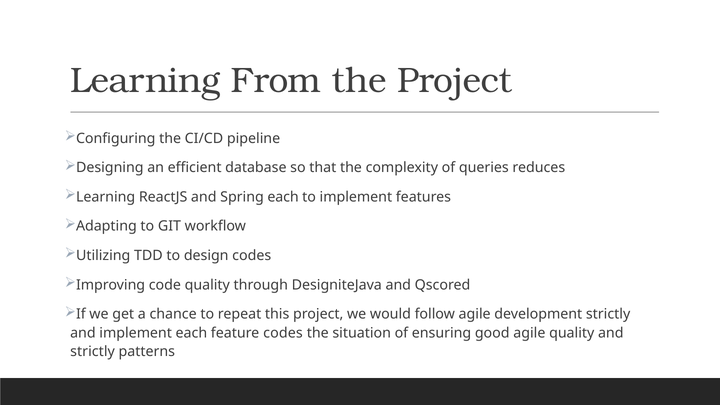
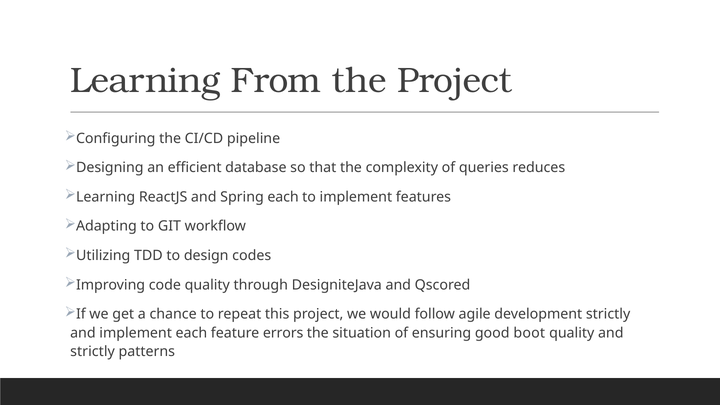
feature codes: codes -> errors (283, 333)
good agile: agile -> boot (529, 333)
